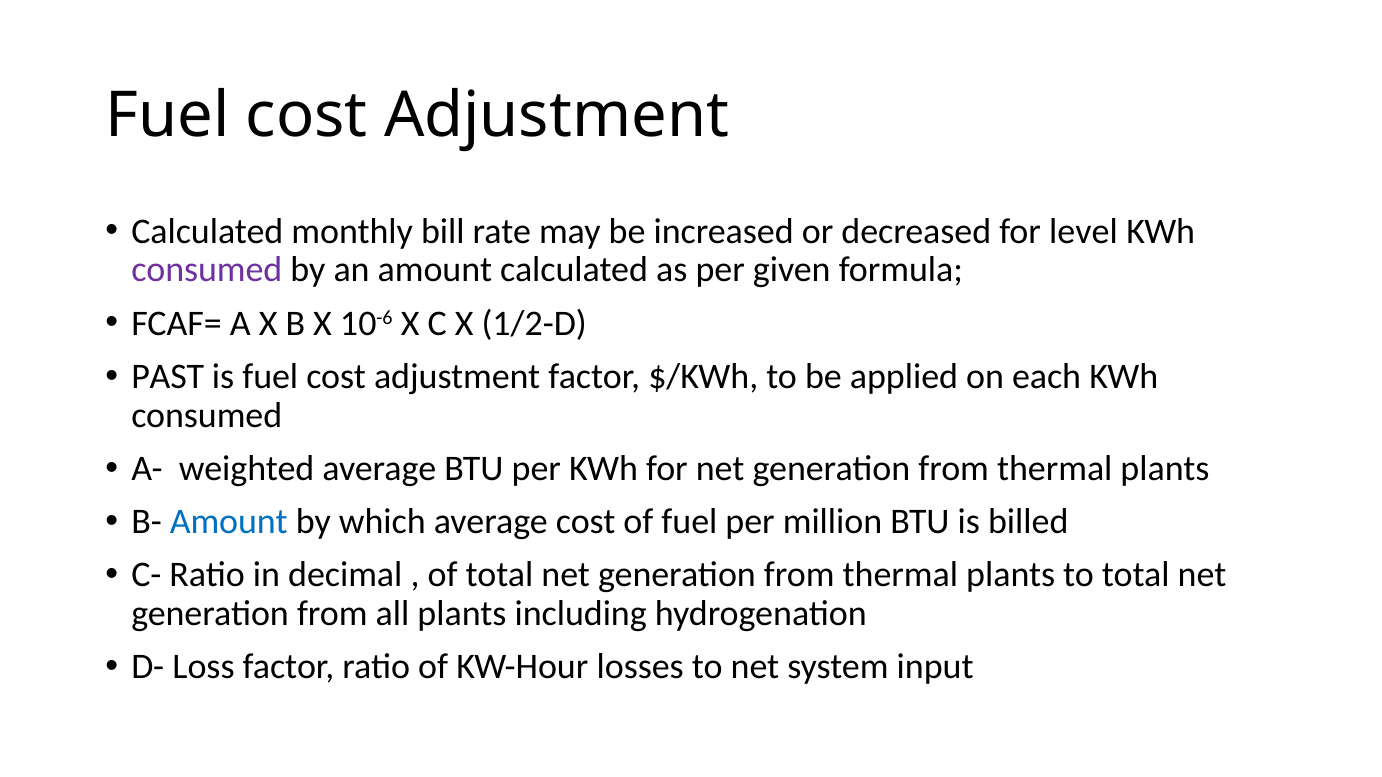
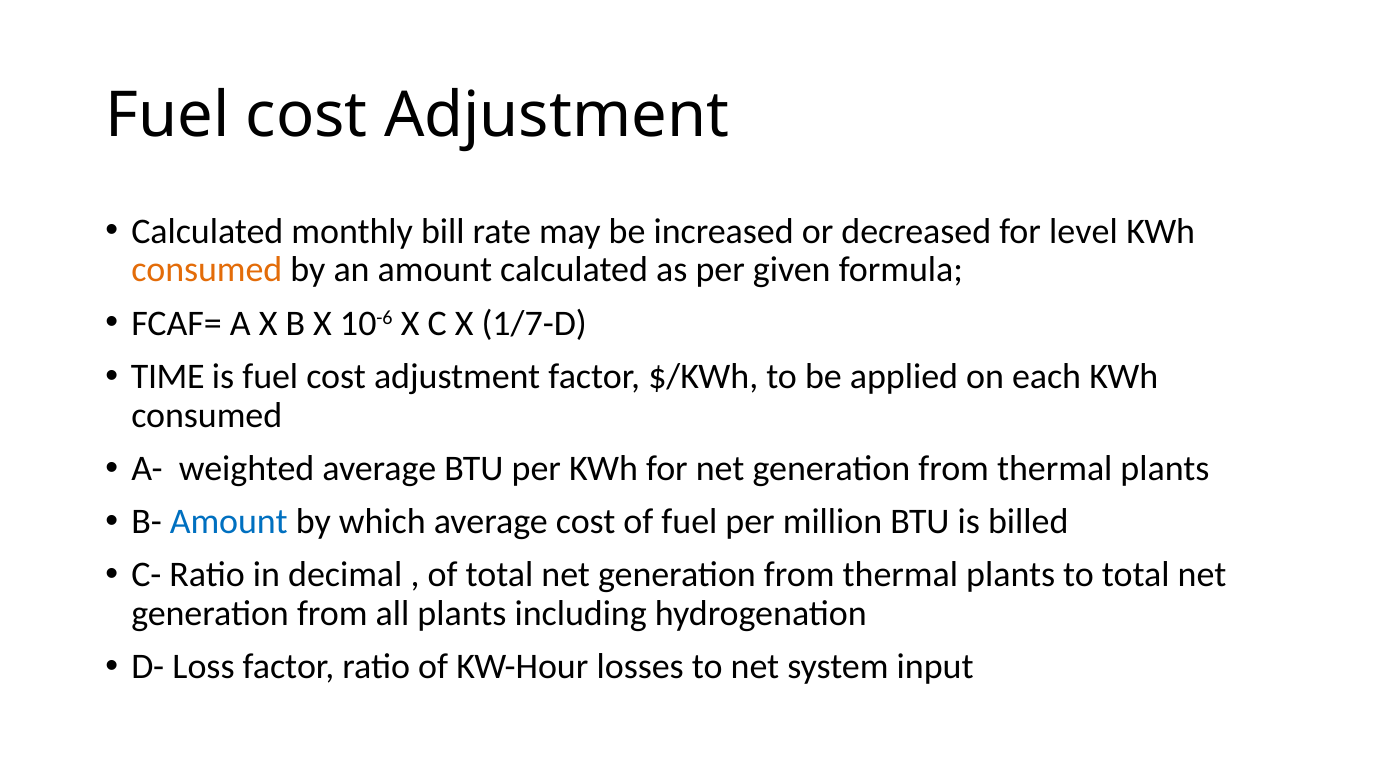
consumed colour: purple -> orange (207, 270)
1/2-D: 1/2-D -> 1/7-D (534, 323)
PAST: PAST -> TIME (168, 377)
